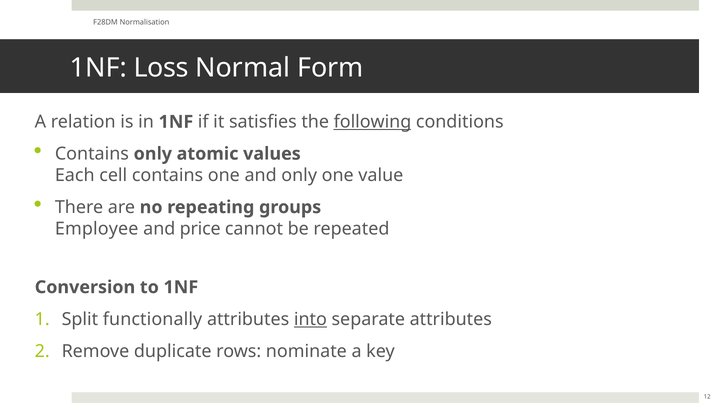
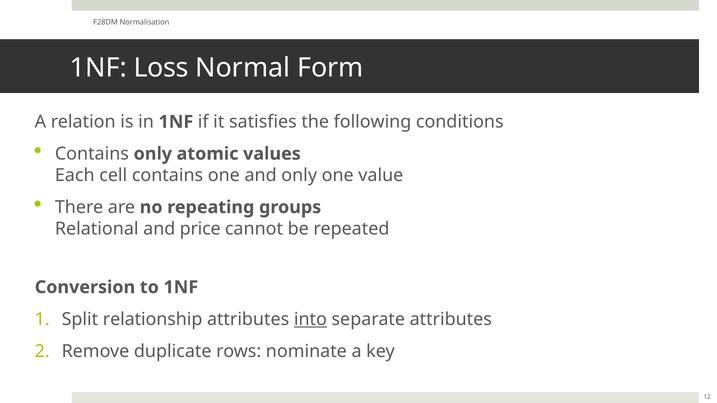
following underline: present -> none (373, 122)
Employee: Employee -> Relational (97, 229)
functionally: functionally -> relationship (153, 319)
